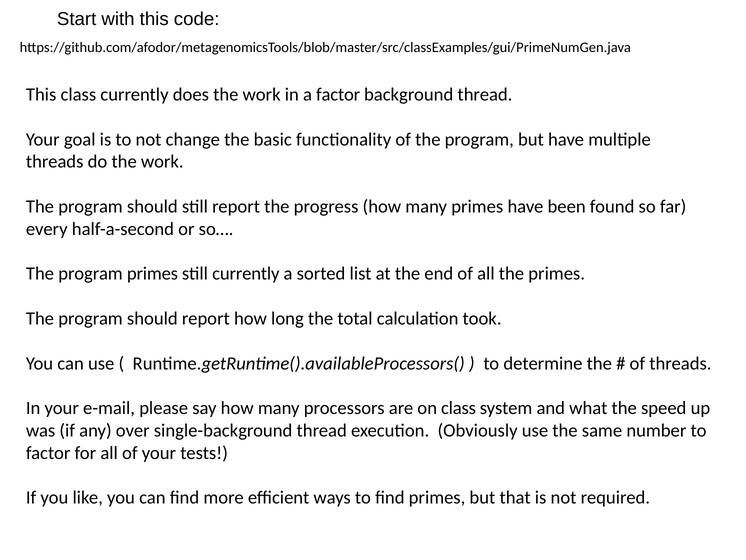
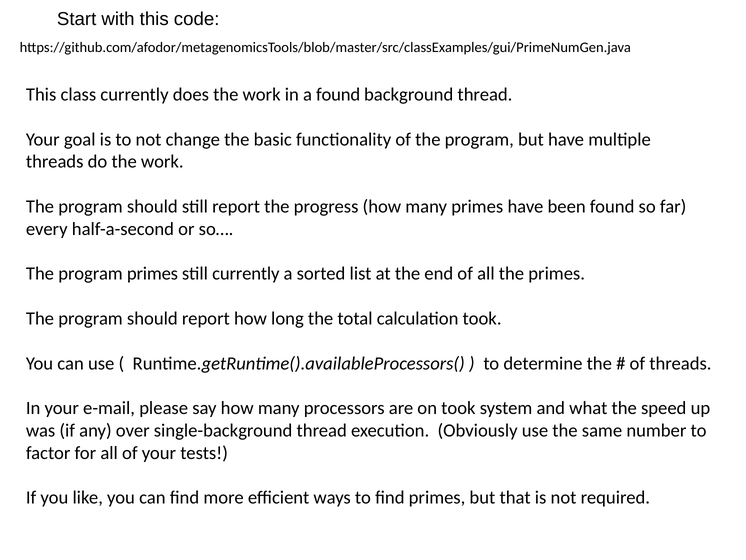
a factor: factor -> found (338, 94)
on class: class -> took (458, 408)
